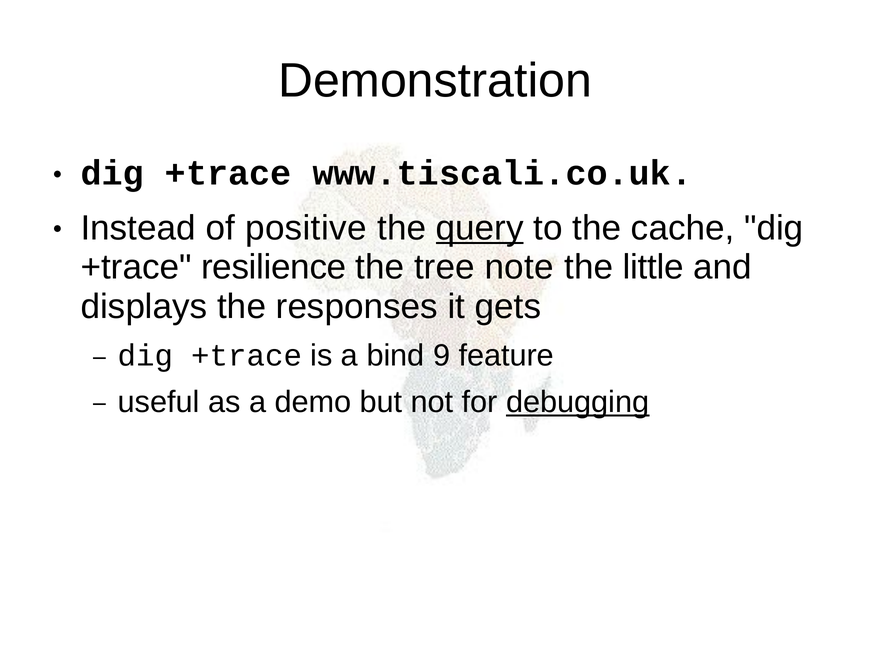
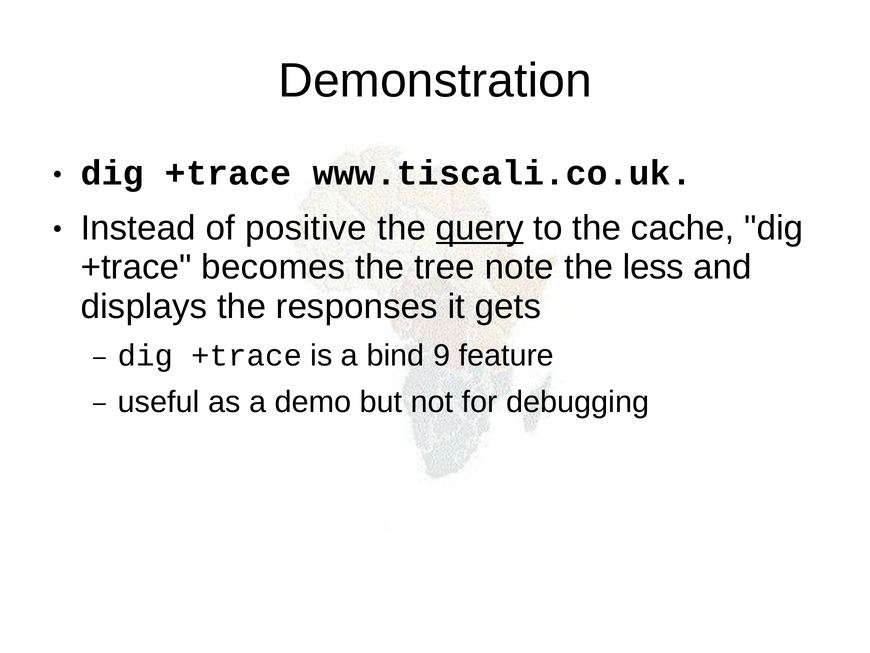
resilience: resilience -> becomes (273, 267)
little: little -> less (653, 267)
debugging underline: present -> none (578, 402)
